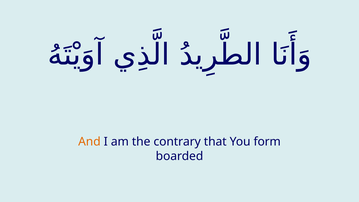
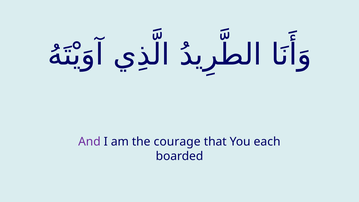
And colour: orange -> purple (89, 142)
contrary: contrary -> courage (177, 142)
form: form -> each (267, 142)
